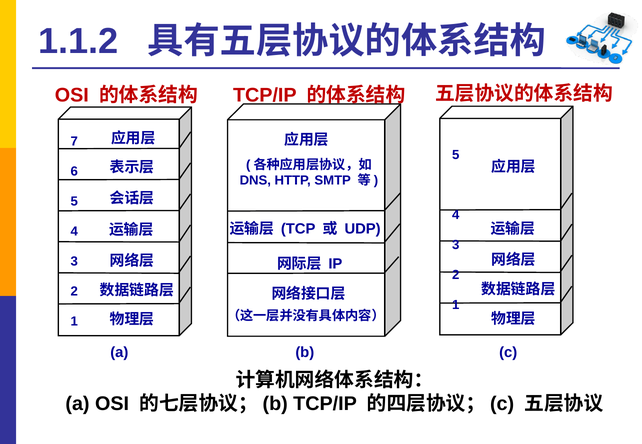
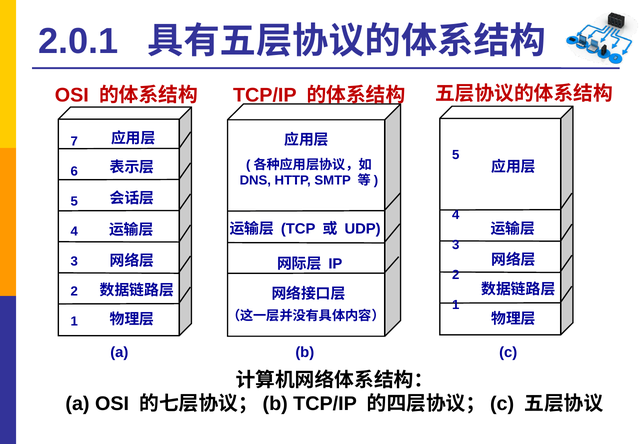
1.1.2: 1.1.2 -> 2.0.1 (78, 41)
